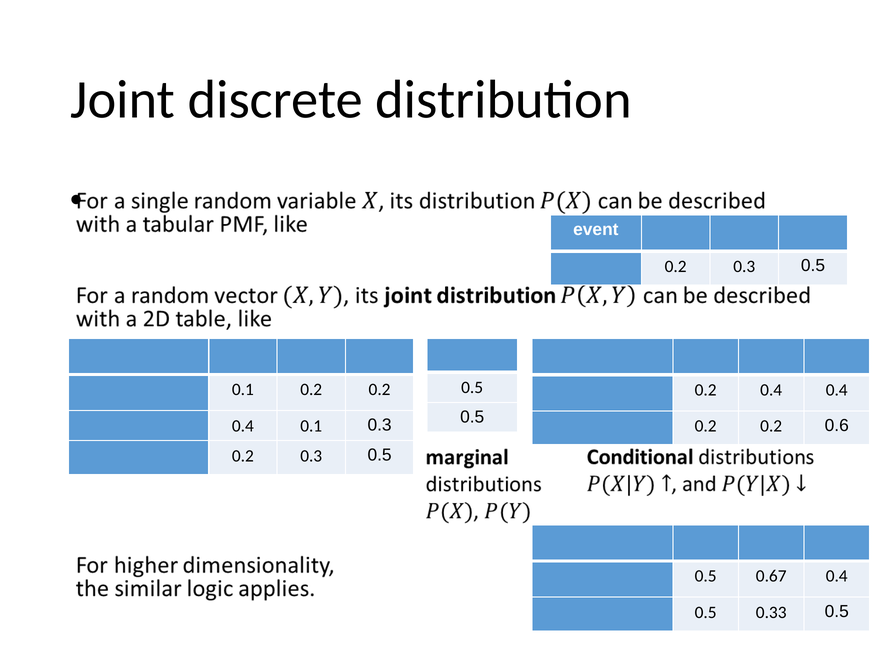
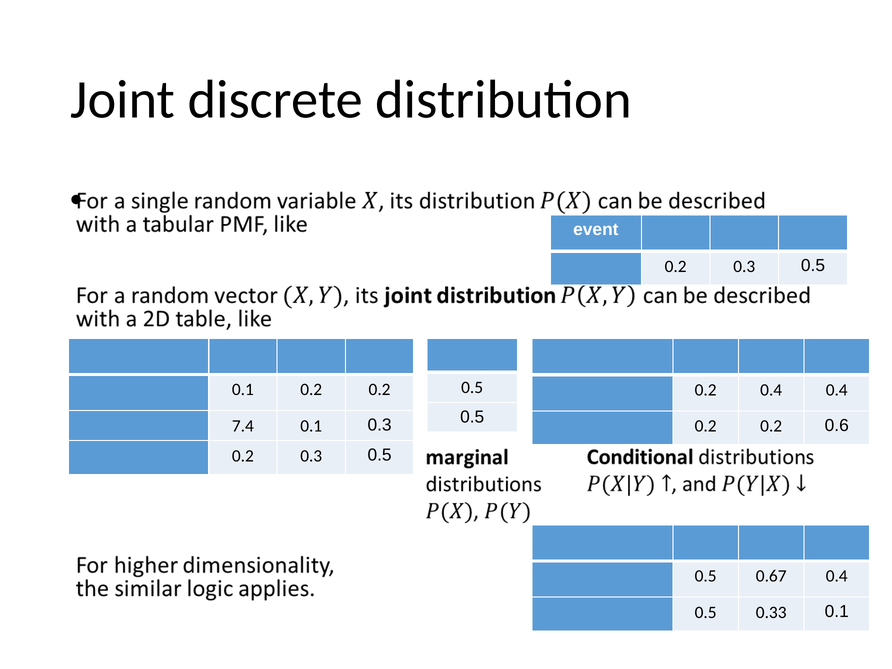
0.4: 0.4 -> 7.4 (243, 426)
0.33 0.5: 0.5 -> 0.1 (837, 612)
